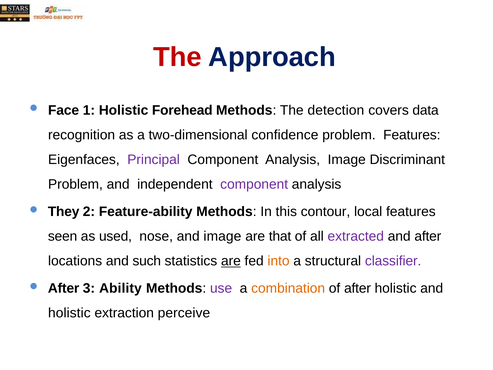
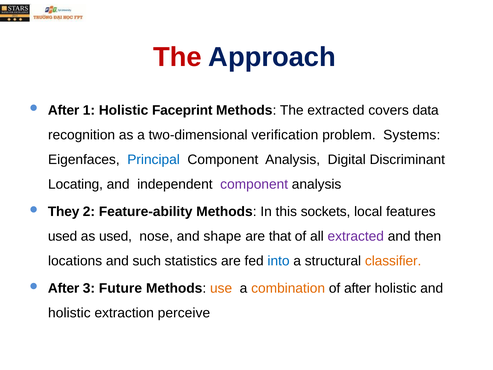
Face: Face -> After (64, 110)
Forehead: Forehead -> Faceprint (182, 110)
The detection: detection -> extracted (336, 110)
confidence: confidence -> verification (285, 135)
problem Features: Features -> Systems (412, 135)
Principal colour: purple -> blue (154, 160)
Analysis Image: Image -> Digital (347, 160)
Problem: Problem -> Locating (76, 184)
contour: contour -> sockets (326, 212)
seen: seen -> used (63, 236)
and image: image -> shape (222, 236)
and after: after -> then (428, 236)
are underline: present -> none (231, 261)
into colour: orange -> blue (279, 261)
classifier colour: purple -> orange (393, 261)
Ability: Ability -> Future (120, 288)
use colour: purple -> orange (221, 288)
